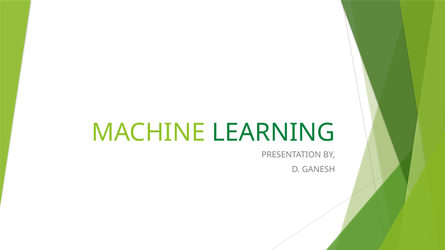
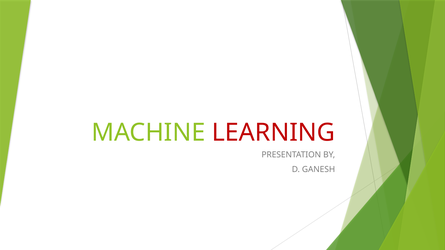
LEARNING colour: green -> red (273, 133)
